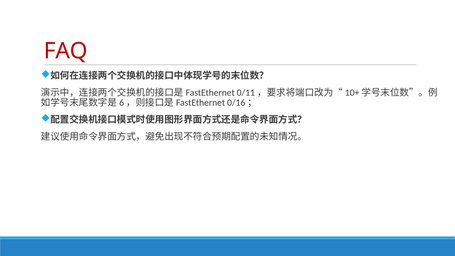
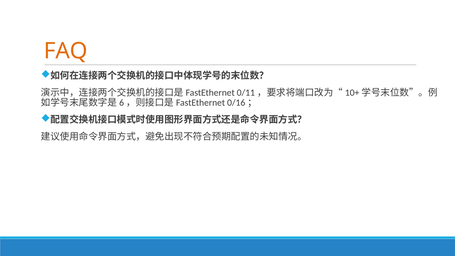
FAQ colour: red -> orange (66, 51)
